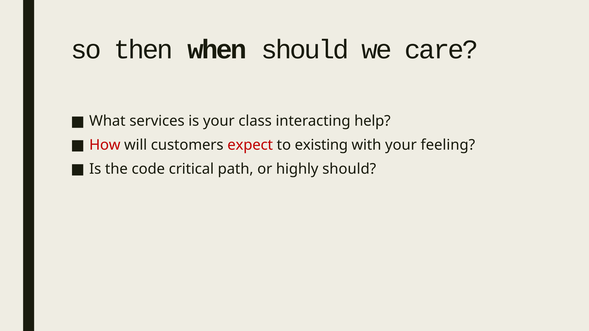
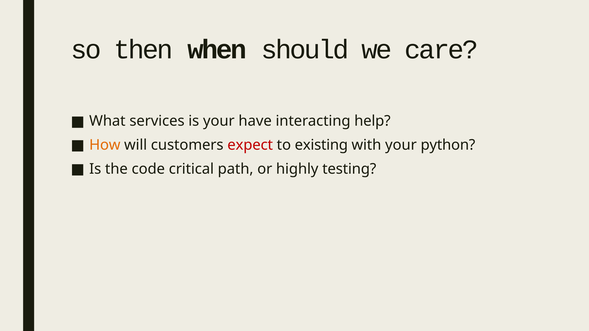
class: class -> have (255, 121)
How colour: red -> orange (105, 145)
feeling: feeling -> python (448, 145)
highly should: should -> testing (349, 169)
